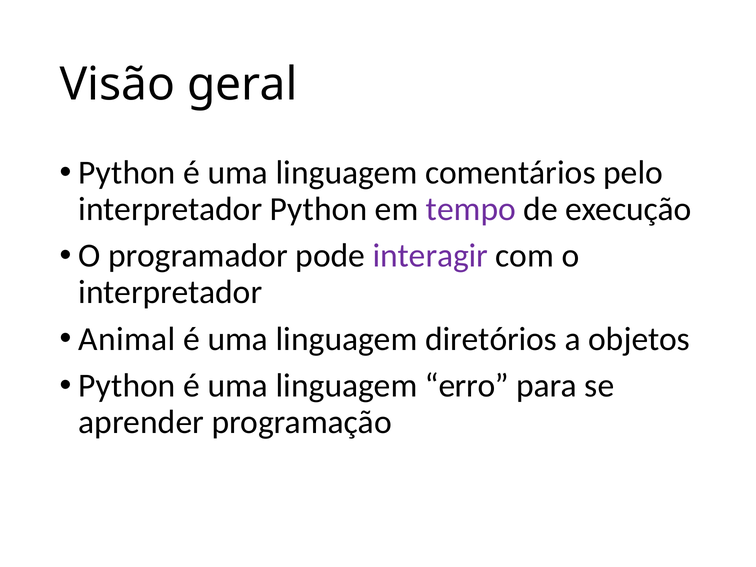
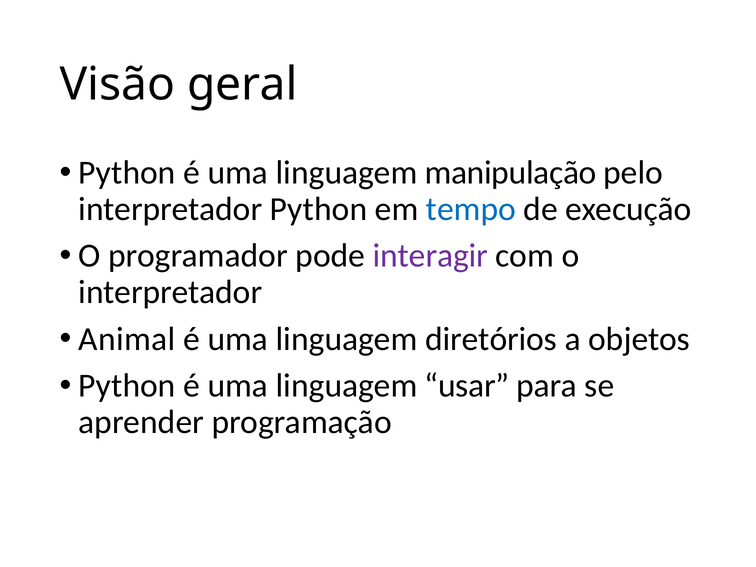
comentários: comentários -> manipulação (511, 173)
tempo colour: purple -> blue (471, 209)
erro: erro -> usar (467, 386)
